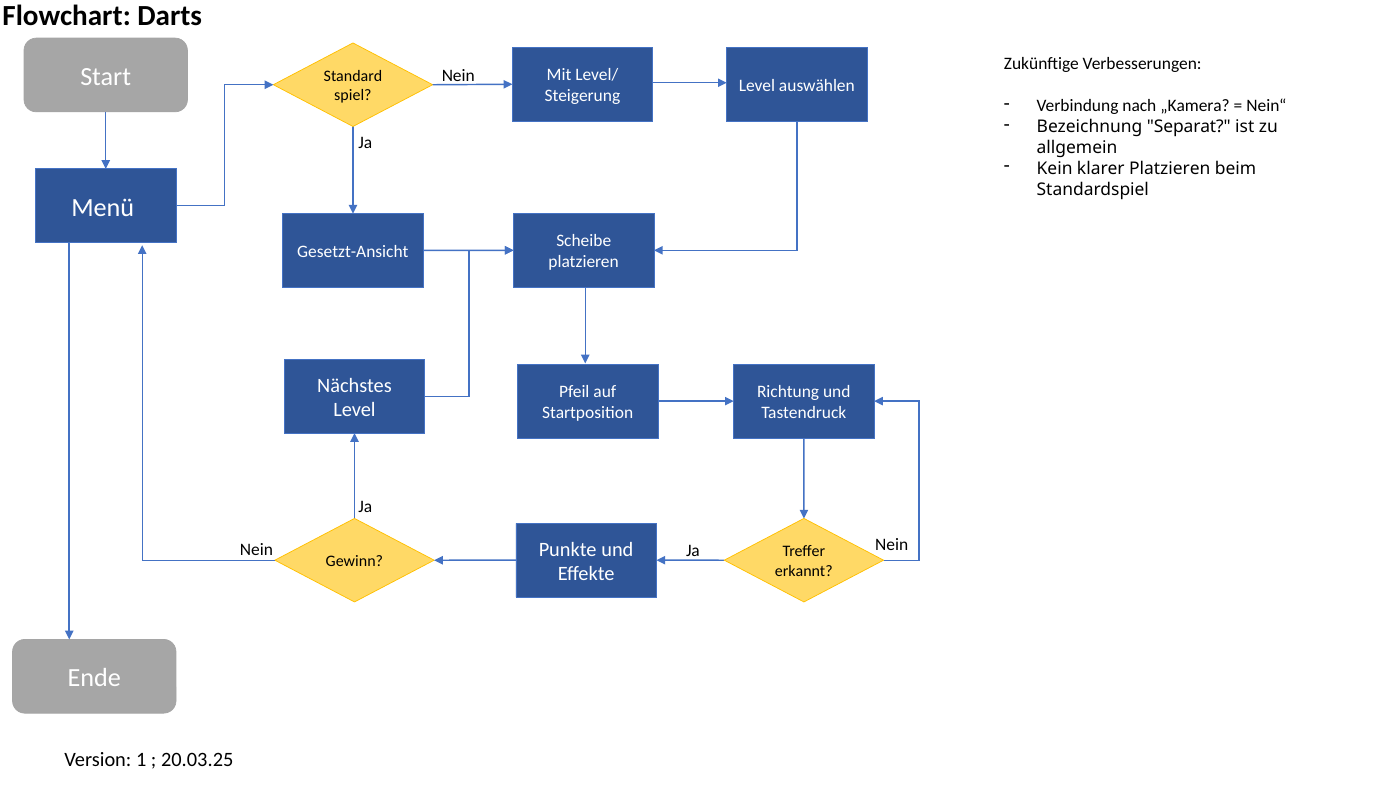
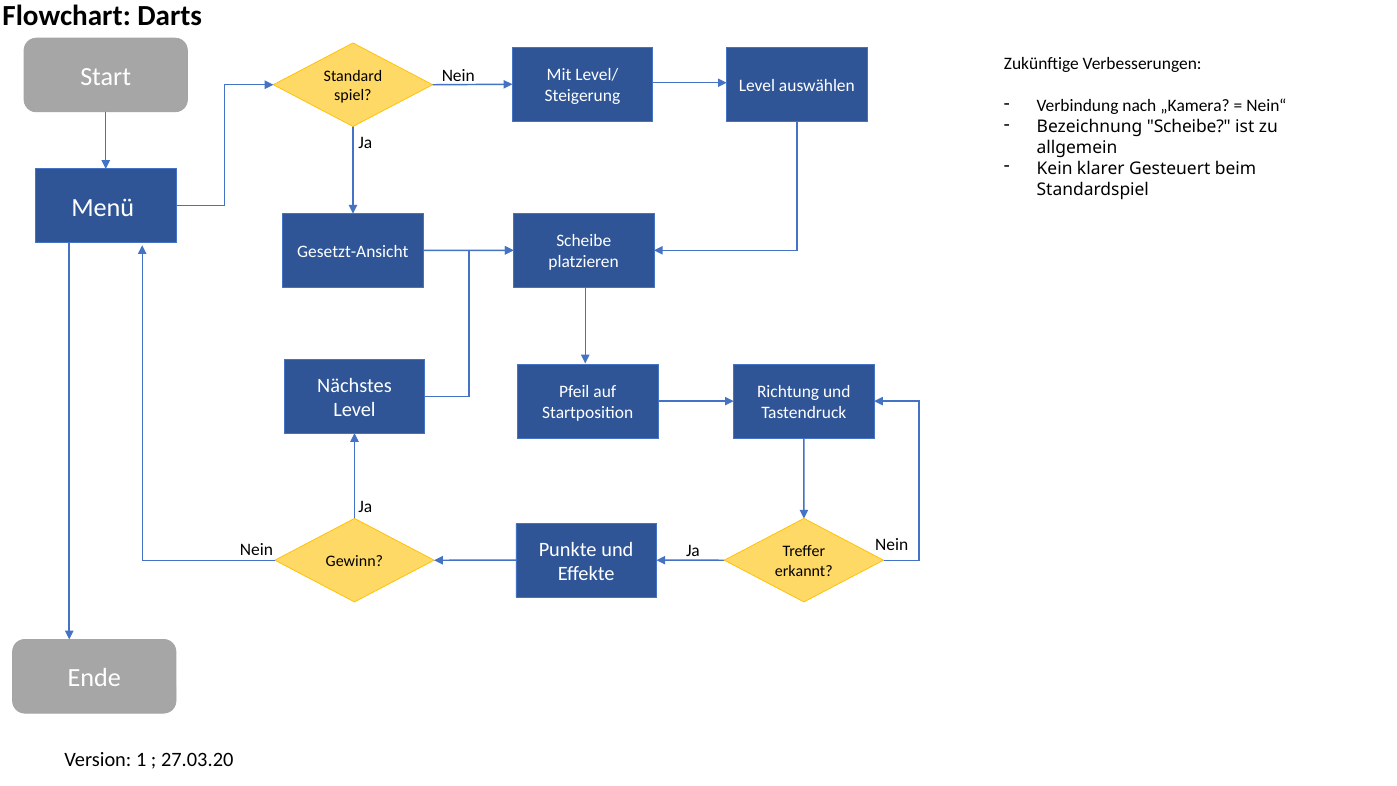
Bezeichnung Separat: Separat -> Scheibe (1189, 127)
klarer Platzieren: Platzieren -> Gesteuert (1170, 169)
20.03.25: 20.03.25 -> 27.03.20 (197, 760)
